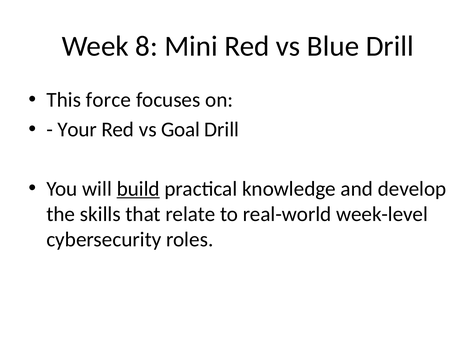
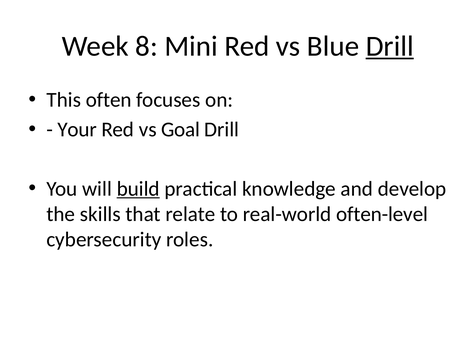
Drill underline: none -> present (390, 46)
force: force -> often (109, 100)
week-level: week-level -> often-level (382, 214)
